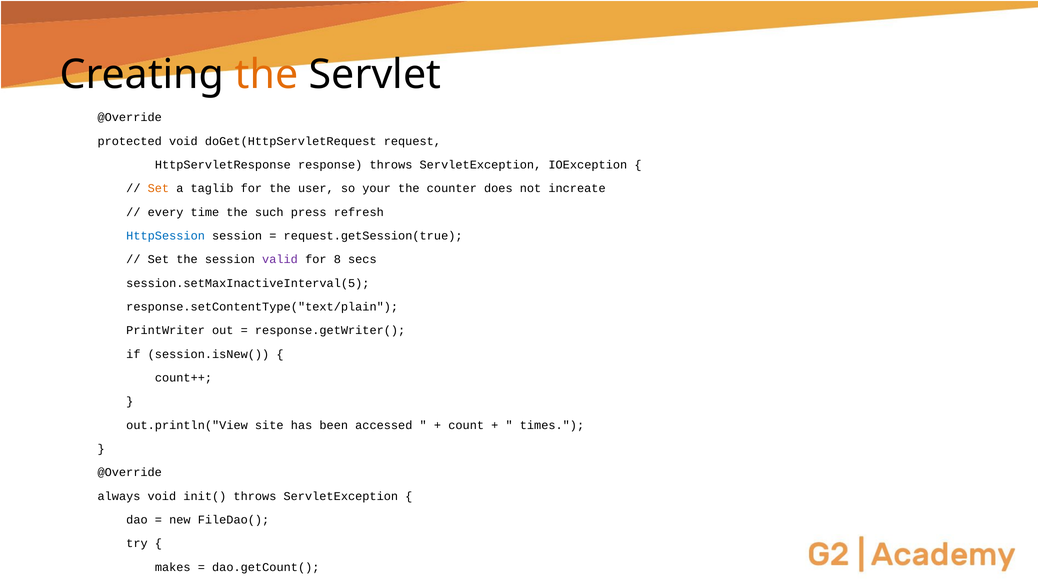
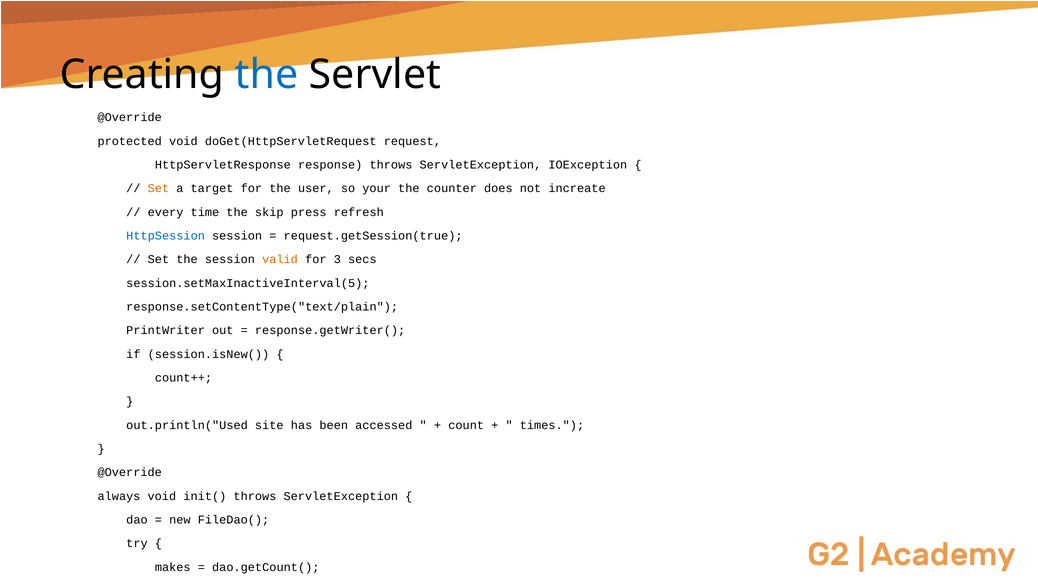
the colour: orange -> blue (267, 74)
taglib: taglib -> target (212, 188)
such: such -> skip (269, 212)
valid colour: purple -> orange (280, 259)
8: 8 -> 3 (337, 259)
out.println("View: out.println("View -> out.println("Used (187, 425)
